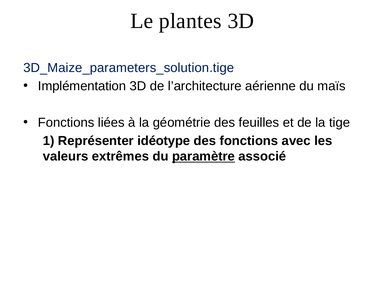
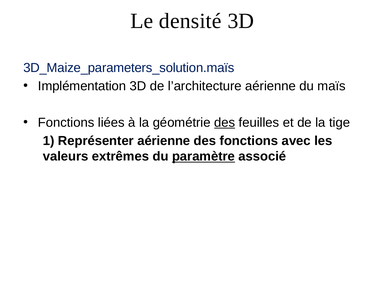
plantes: plantes -> densité (190, 21)
3D_Maize_parameters_solution.tige: 3D_Maize_parameters_solution.tige -> 3D_Maize_parameters_solution.maїs (129, 68)
des underline: none -> present (225, 122)
Représenter idéotype: idéotype -> aérienne (164, 141)
